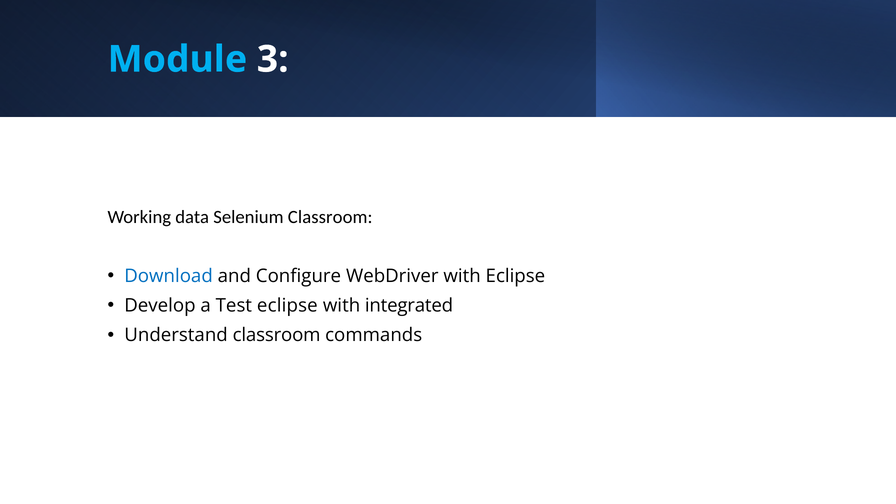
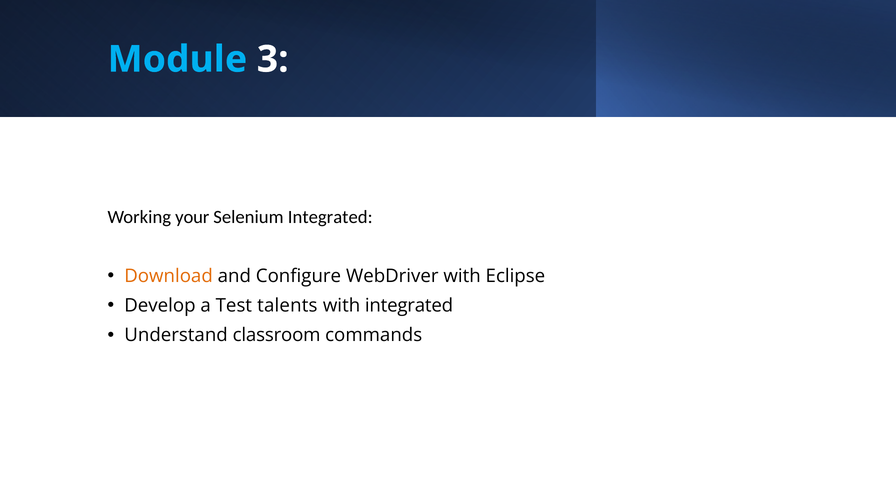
data: data -> your (192, 217)
Selenium Classroom: Classroom -> Integrated (330, 217)
Download colour: blue -> orange (169, 276)
Test eclipse: eclipse -> talents (287, 306)
